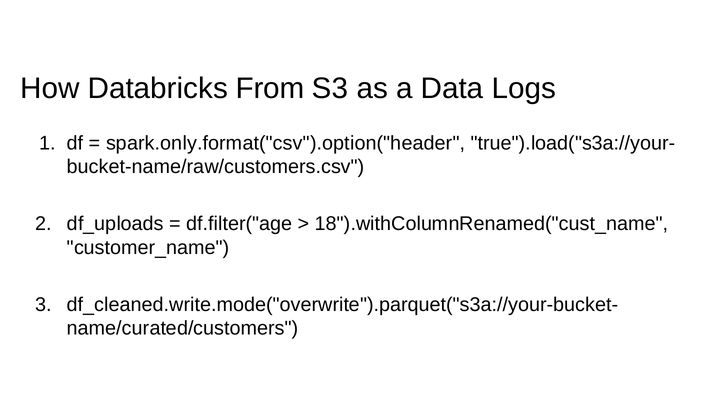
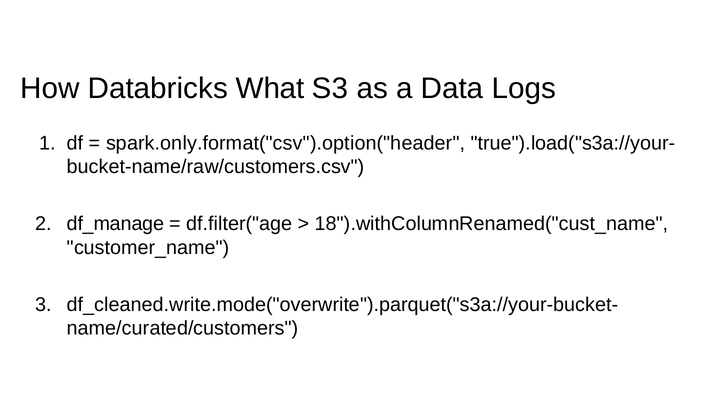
From: From -> What (270, 89)
df_uploads: df_uploads -> df_manage (116, 224)
